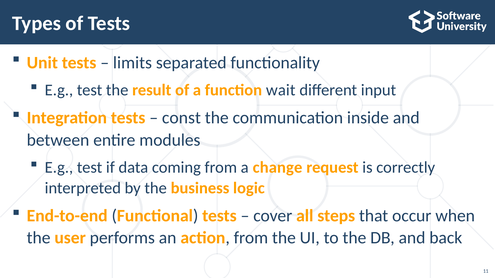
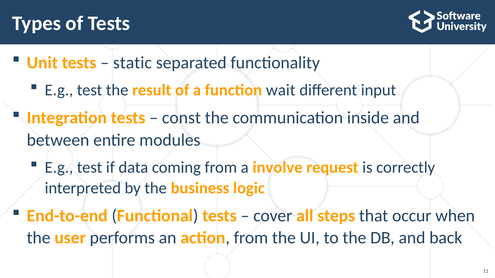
limits: limits -> static (132, 63)
change: change -> involve (278, 168)
